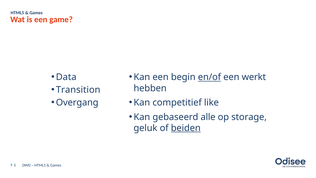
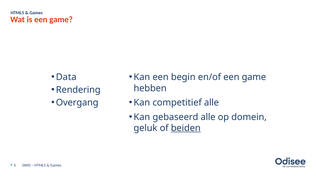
en/of underline: present -> none (209, 77)
werkt: werkt -> game (254, 77)
Transition: Transition -> Rendering (78, 90)
competitief like: like -> alle (211, 103)
storage: storage -> domein (249, 117)
